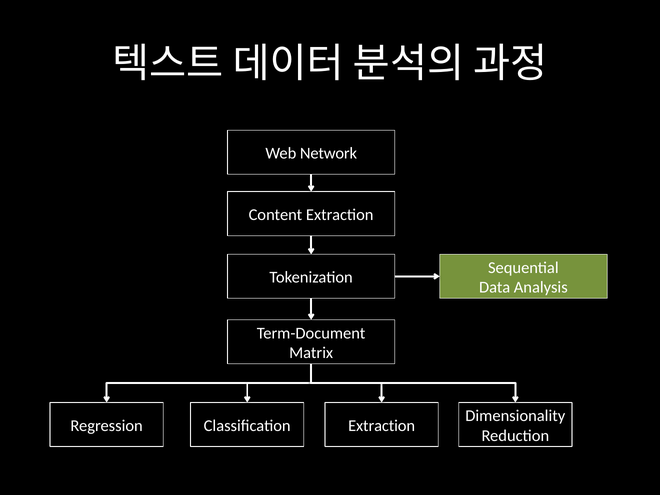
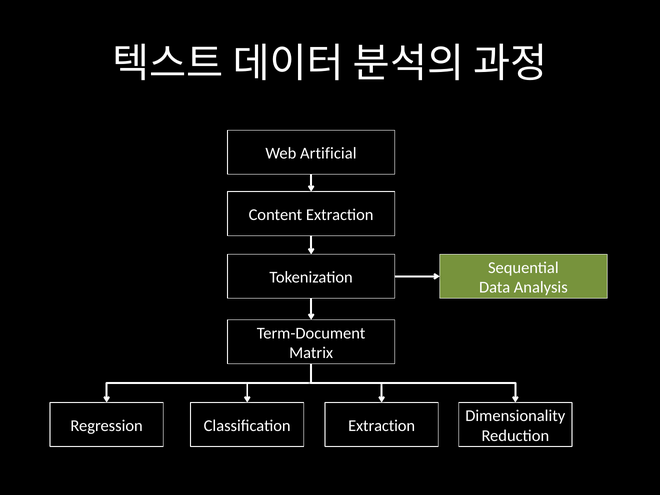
Network: Network -> Artificial (328, 153)
